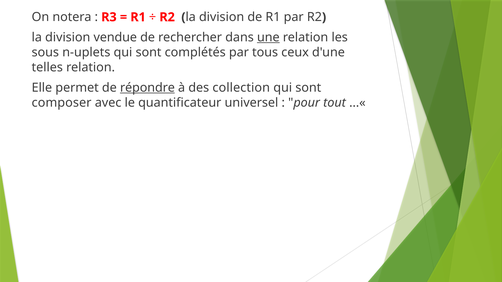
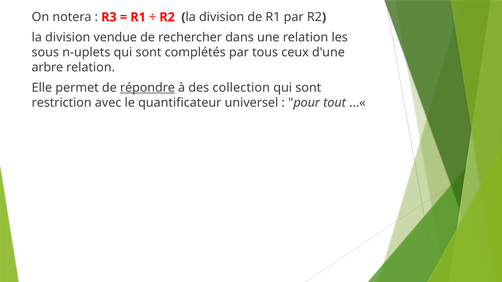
une underline: present -> none (268, 37)
telles: telles -> arbre (47, 68)
composer: composer -> restriction (62, 103)
